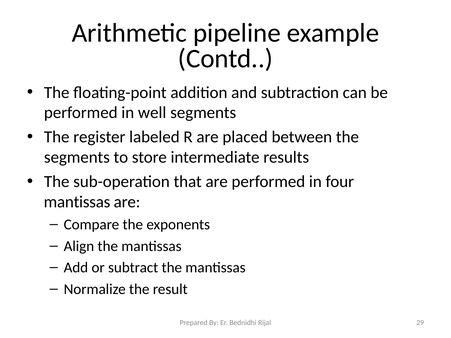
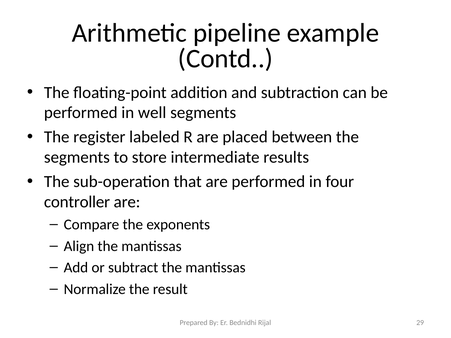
mantissas: mantissas -> controller (77, 202)
